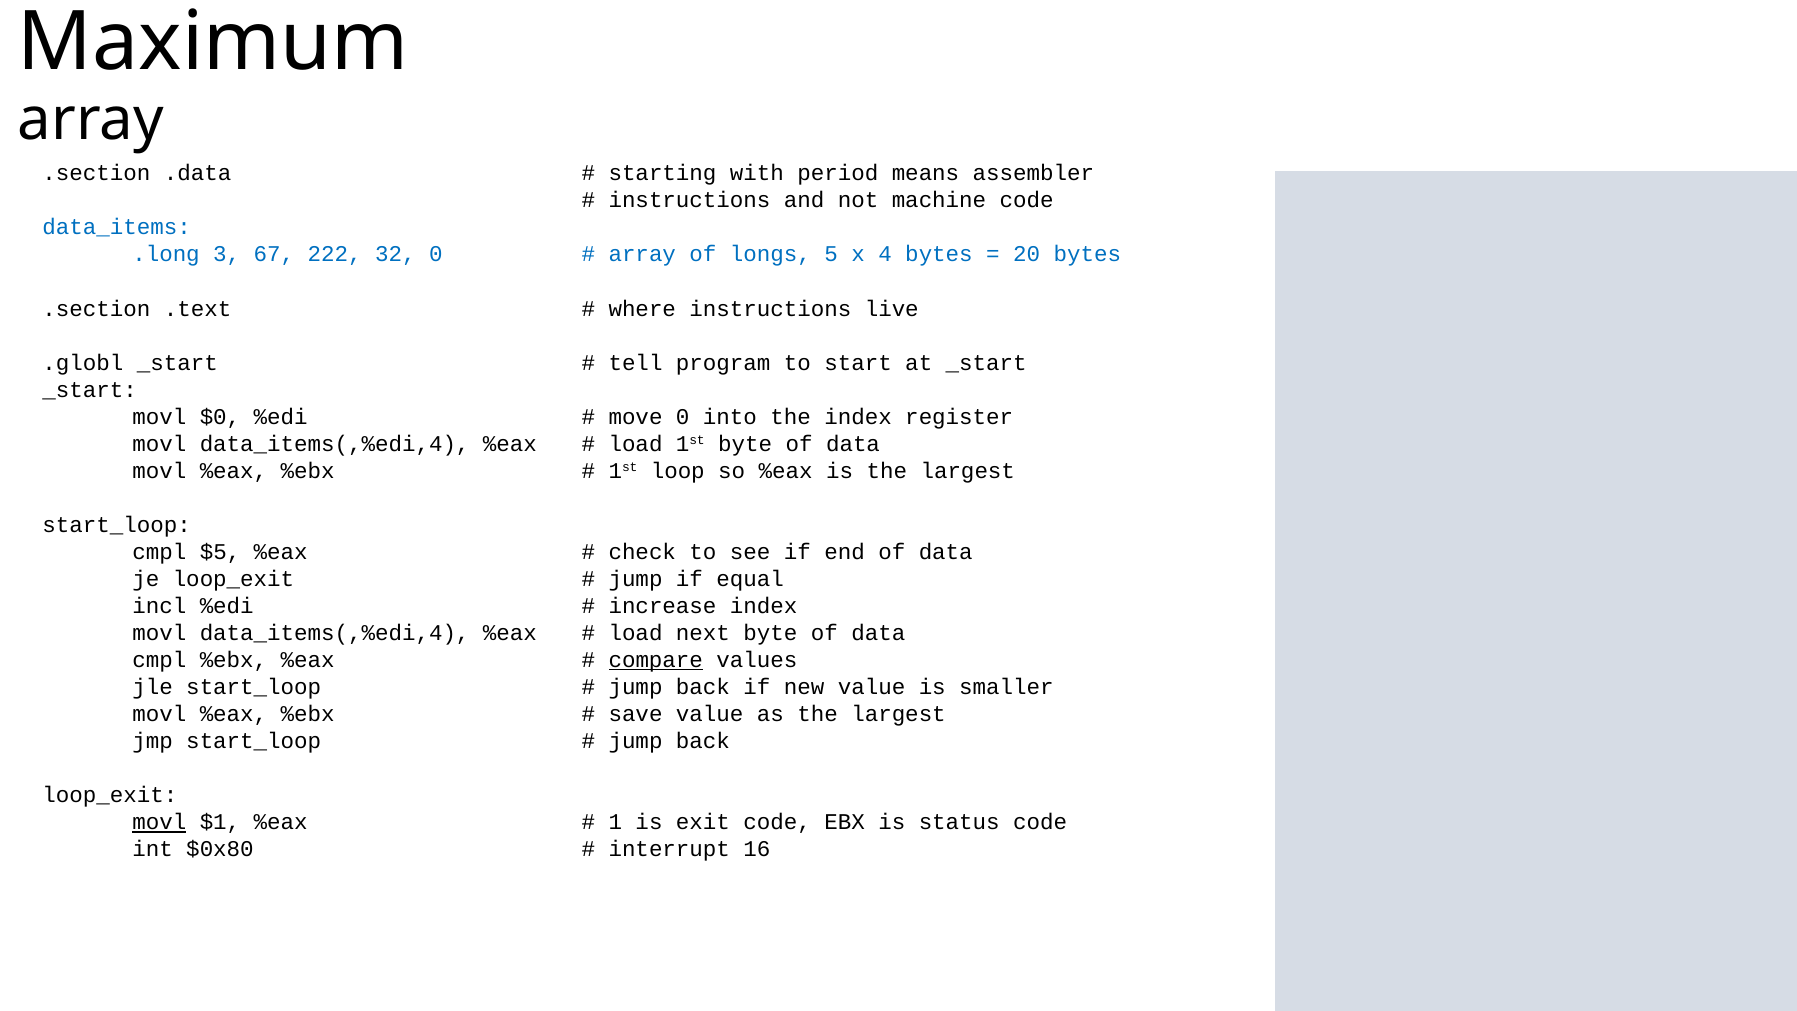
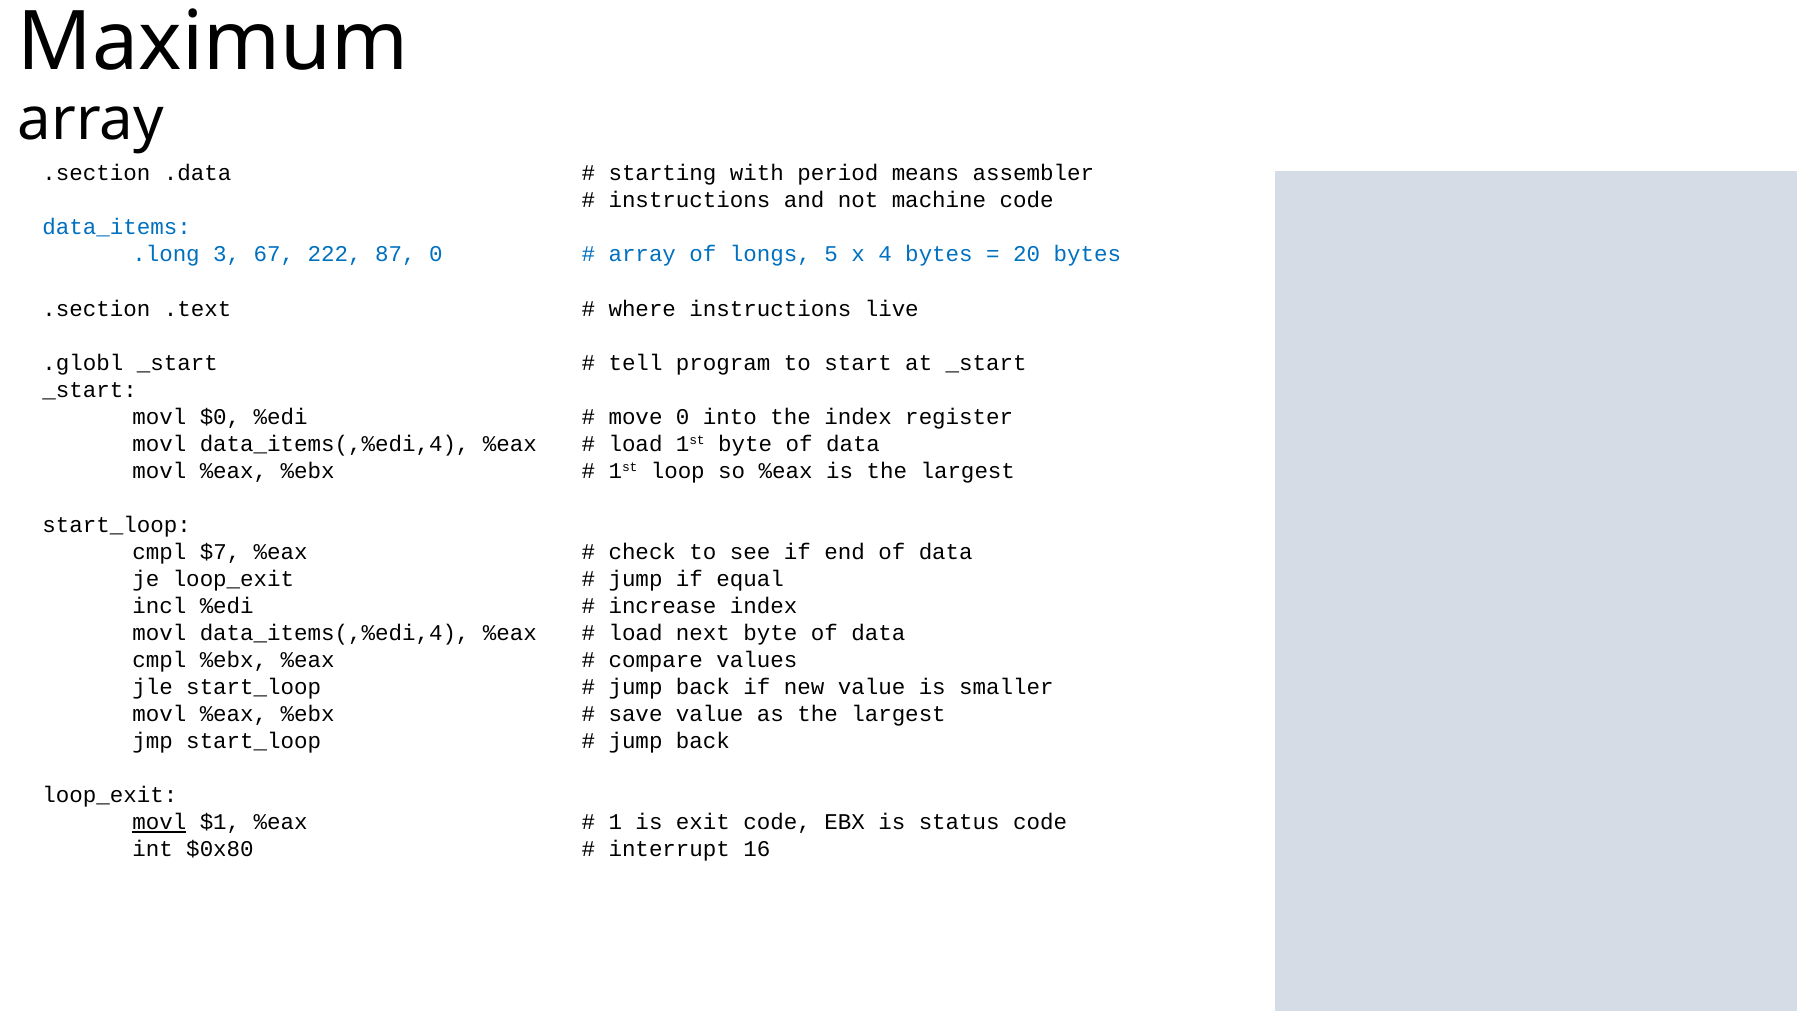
32: 32 -> 87 (395, 254)
$5: $5 -> $7 (220, 552)
compare underline: present -> none (656, 660)
